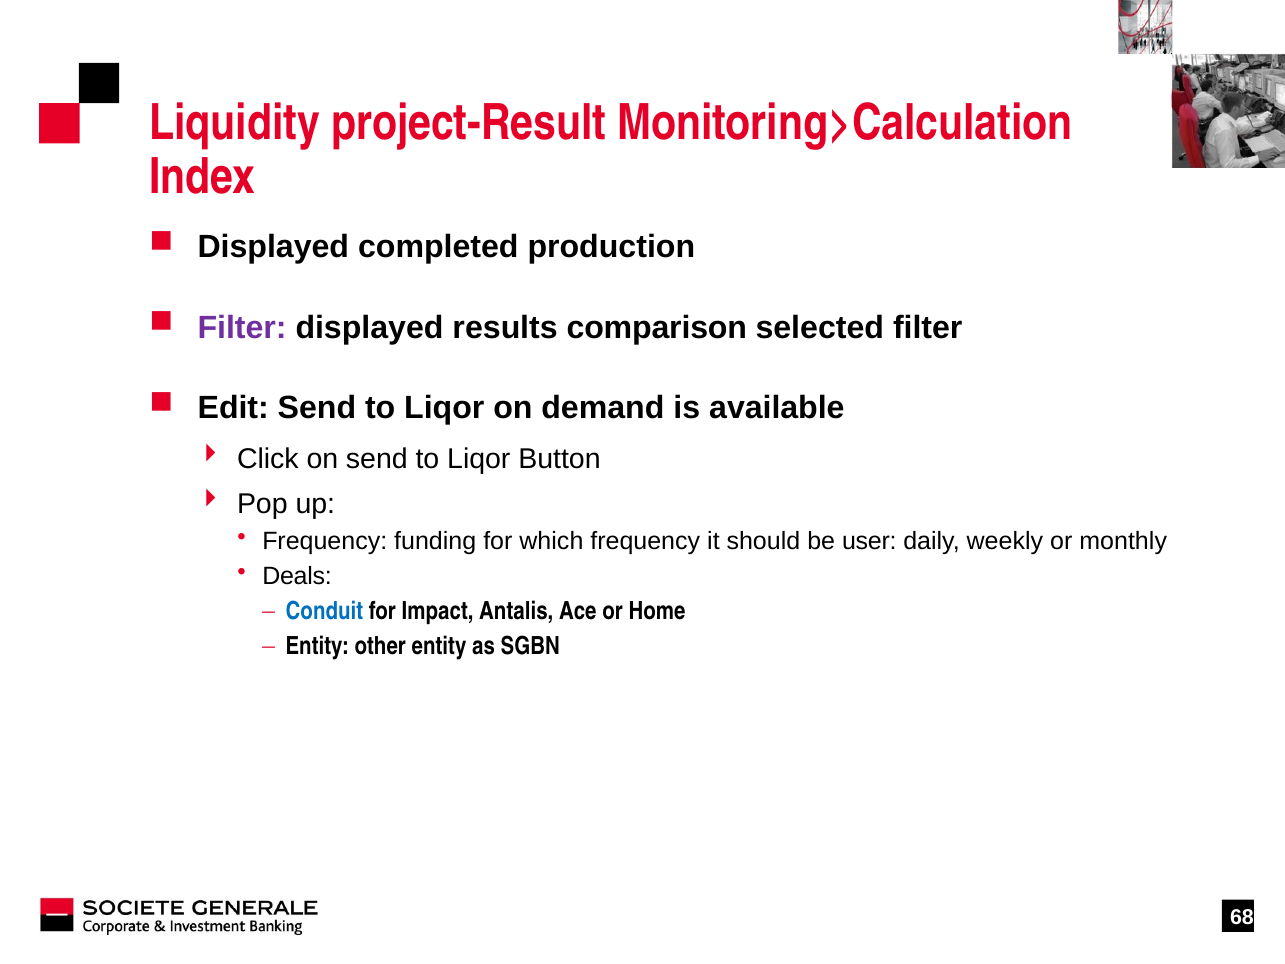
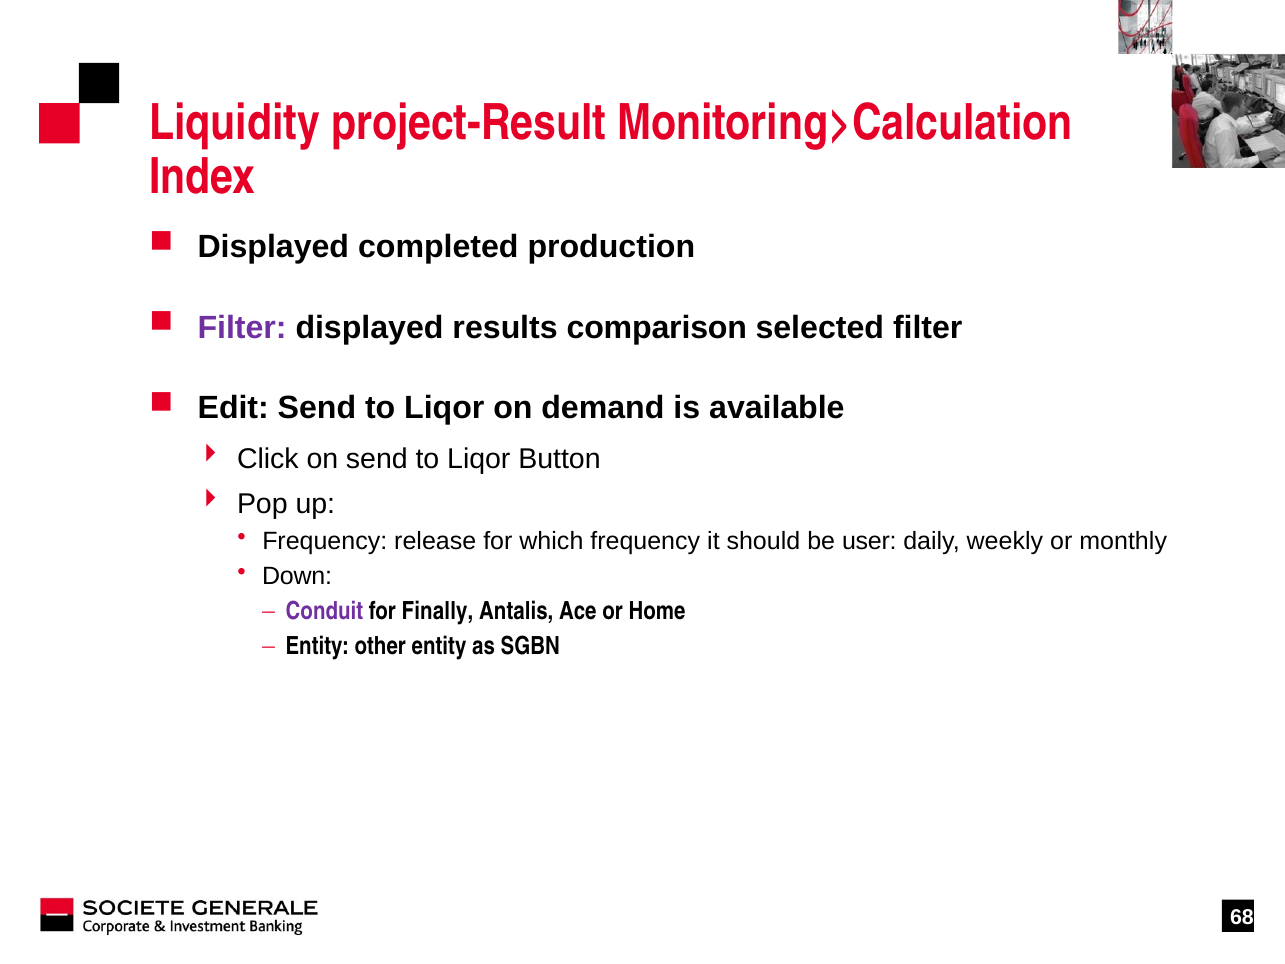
funding: funding -> release (435, 541)
Deals: Deals -> Down (297, 576)
Conduit colour: blue -> purple (324, 611)
Impact: Impact -> Finally (438, 611)
